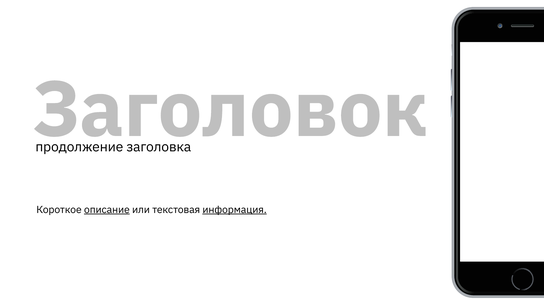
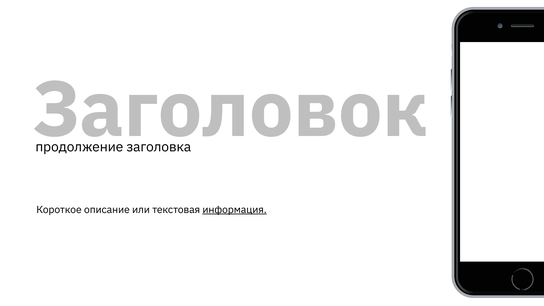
описание underline: present -> none (107, 210)
